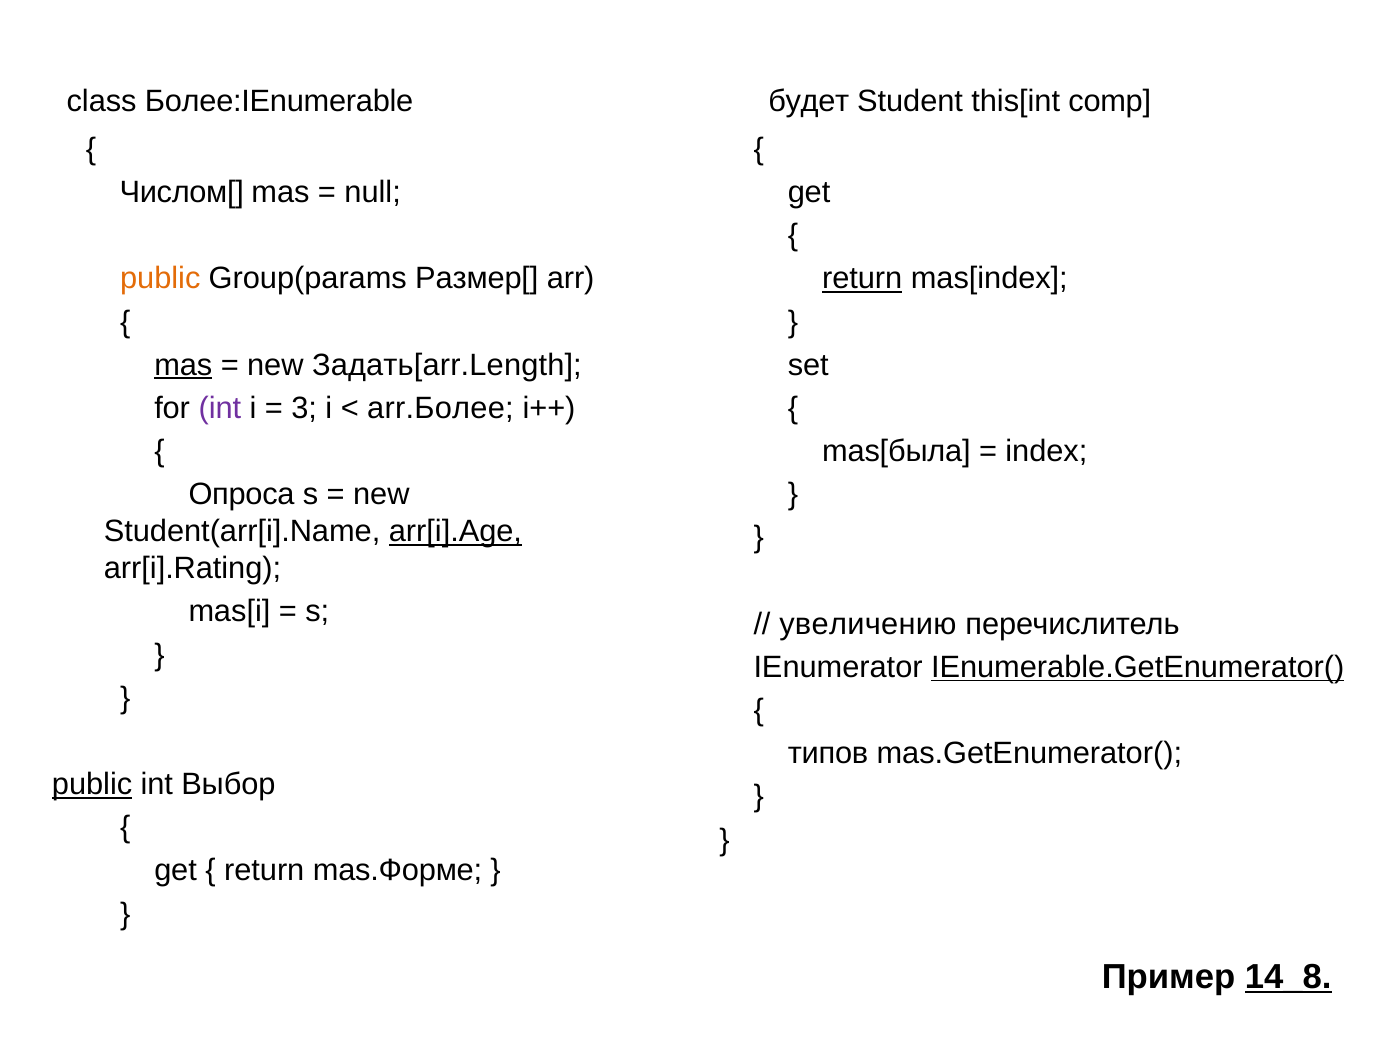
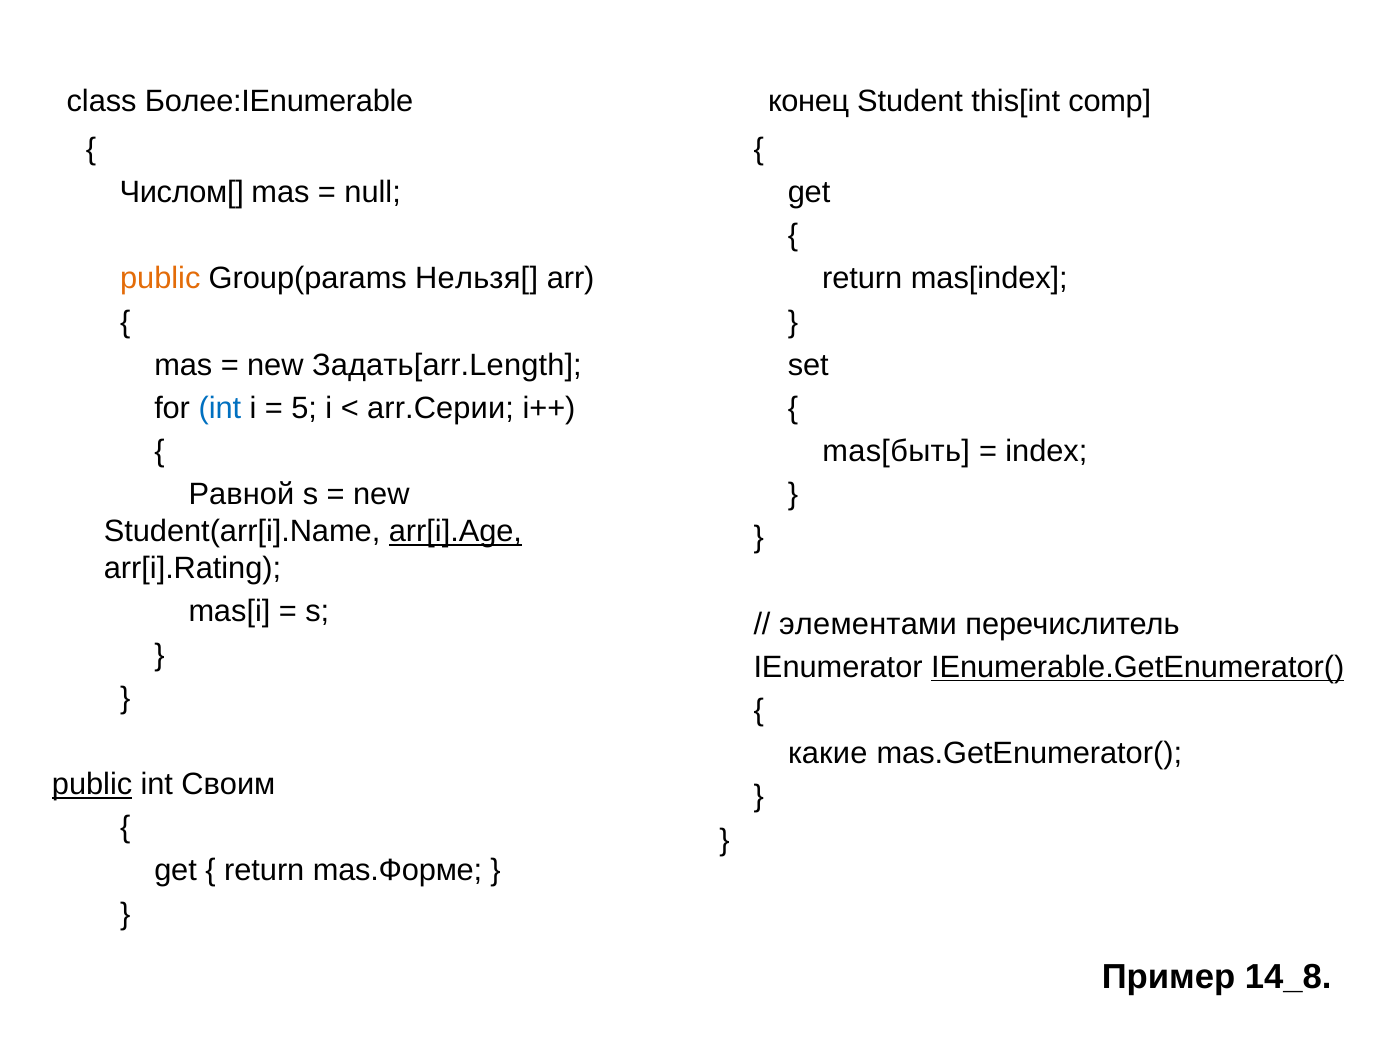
будет: будет -> конец (809, 101)
Размер[: Размер[ -> Нельзя[ (477, 278)
return underline: present -> none (862, 278)
mas underline: present -> none (183, 365)
int colour: purple -> blue (220, 408)
3: 3 -> 5 (304, 408)
arr.Более: arr.Более -> arr.Серии (441, 408)
mas[была: mas[была -> mas[быть (896, 451)
Опроса: Опроса -> Равной (241, 494)
увеличению: увеличению -> элементами (868, 624)
типов: типов -> какие (828, 753)
Выбор: Выбор -> Своим (228, 784)
14_8 underline: present -> none (1288, 976)
